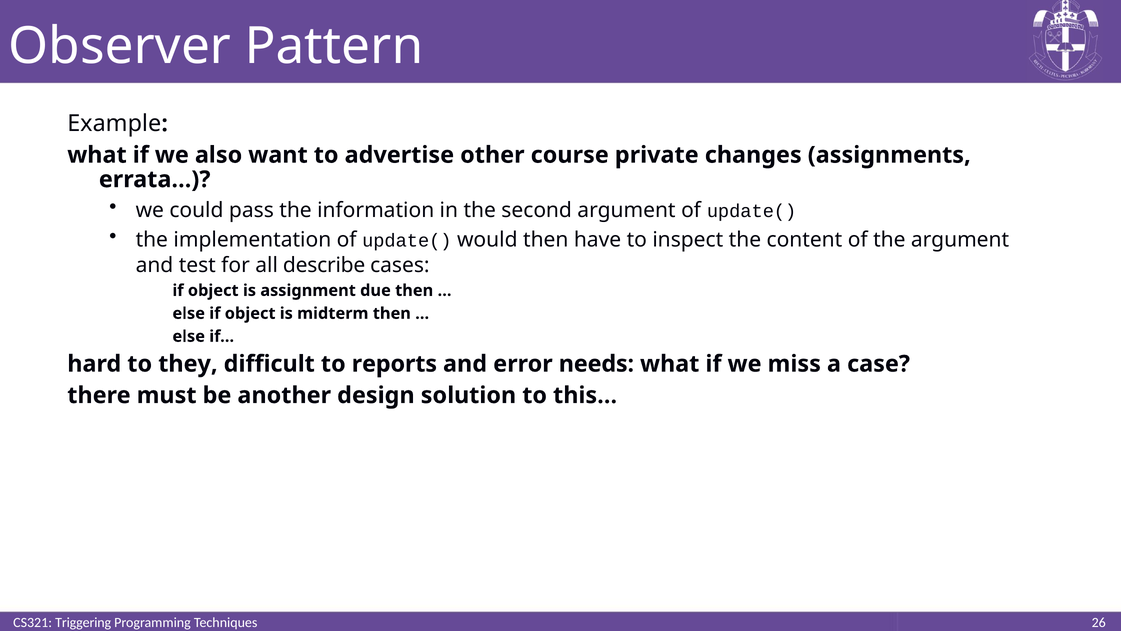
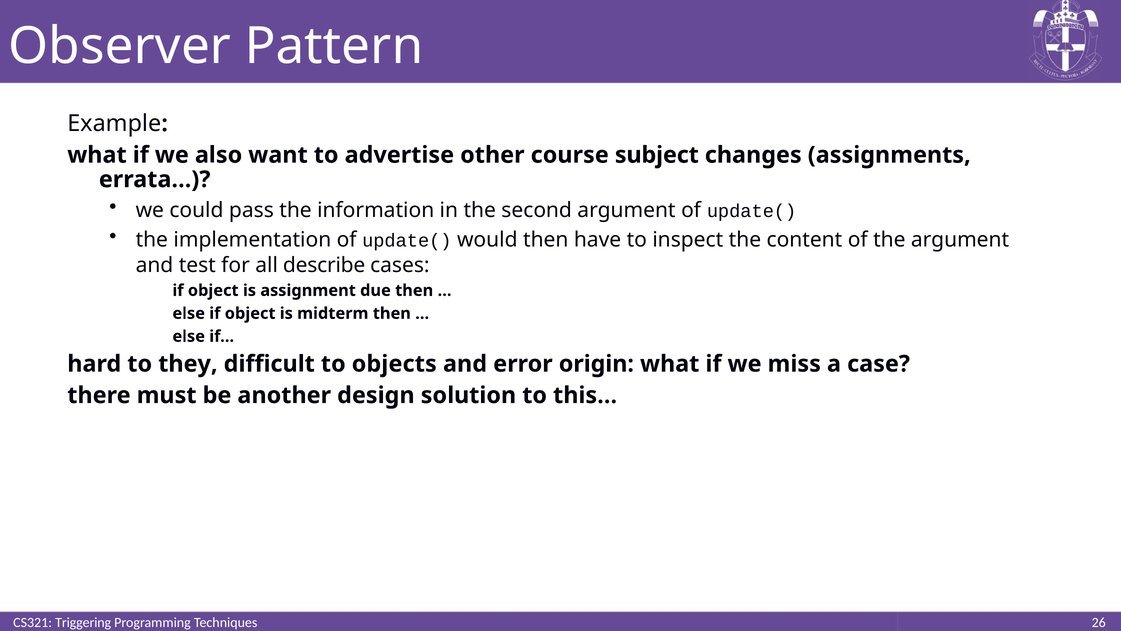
private: private -> subject (657, 155)
reports: reports -> objects (394, 364)
needs: needs -> origin (596, 364)
